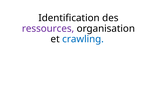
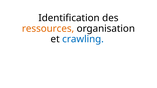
ressources colour: purple -> orange (48, 29)
